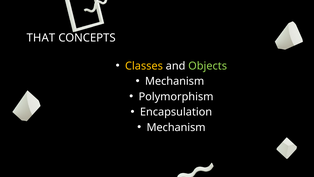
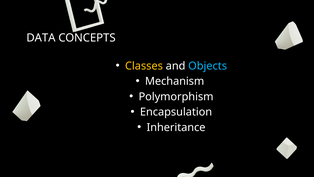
THAT: THAT -> DATA (41, 38)
Objects colour: light green -> light blue (208, 66)
Mechanism: Mechanism -> Inheritance (176, 127)
